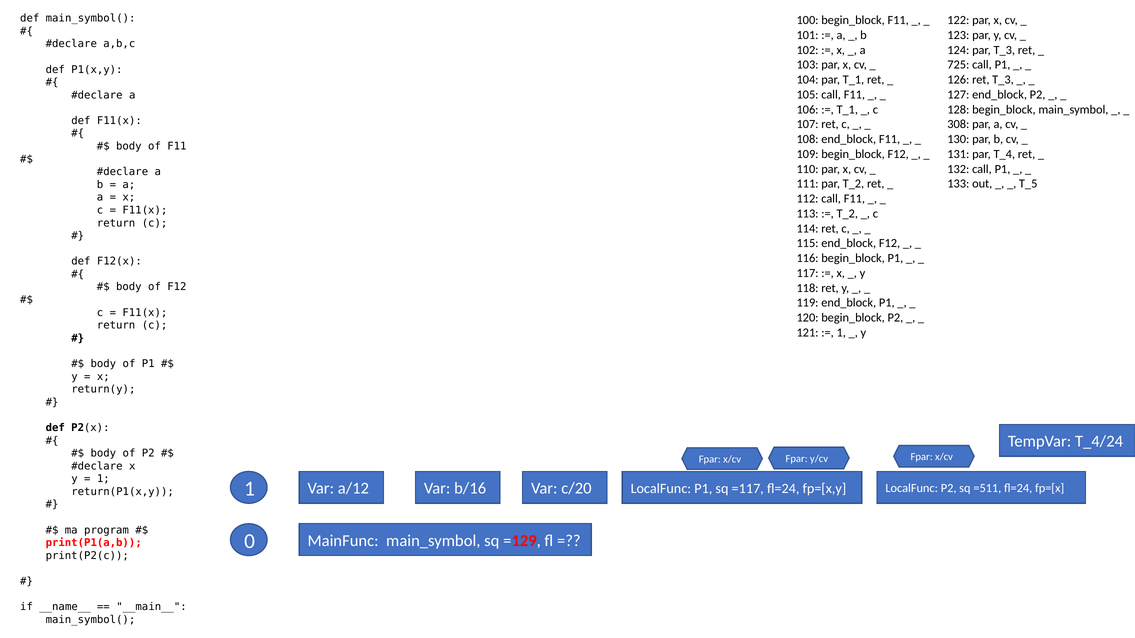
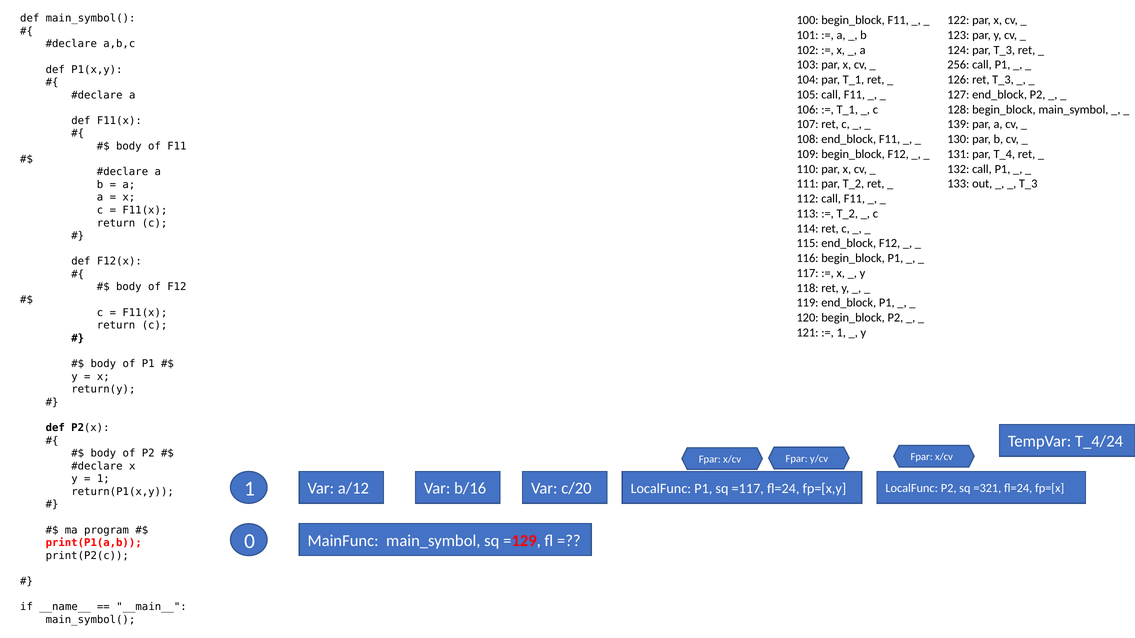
725: 725 -> 256 (958, 65)
308: 308 -> 139 (958, 124)
T_5: T_5 -> T_3 (1028, 184)
=511: =511 -> =321 (987, 489)
